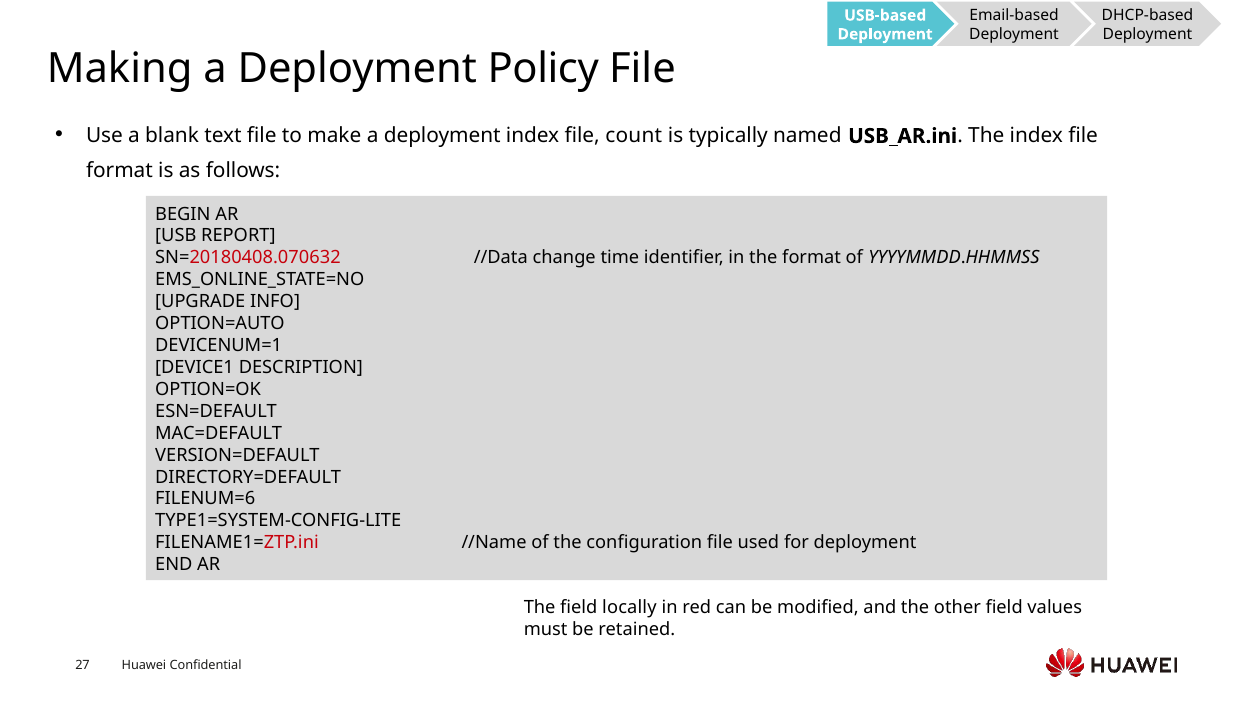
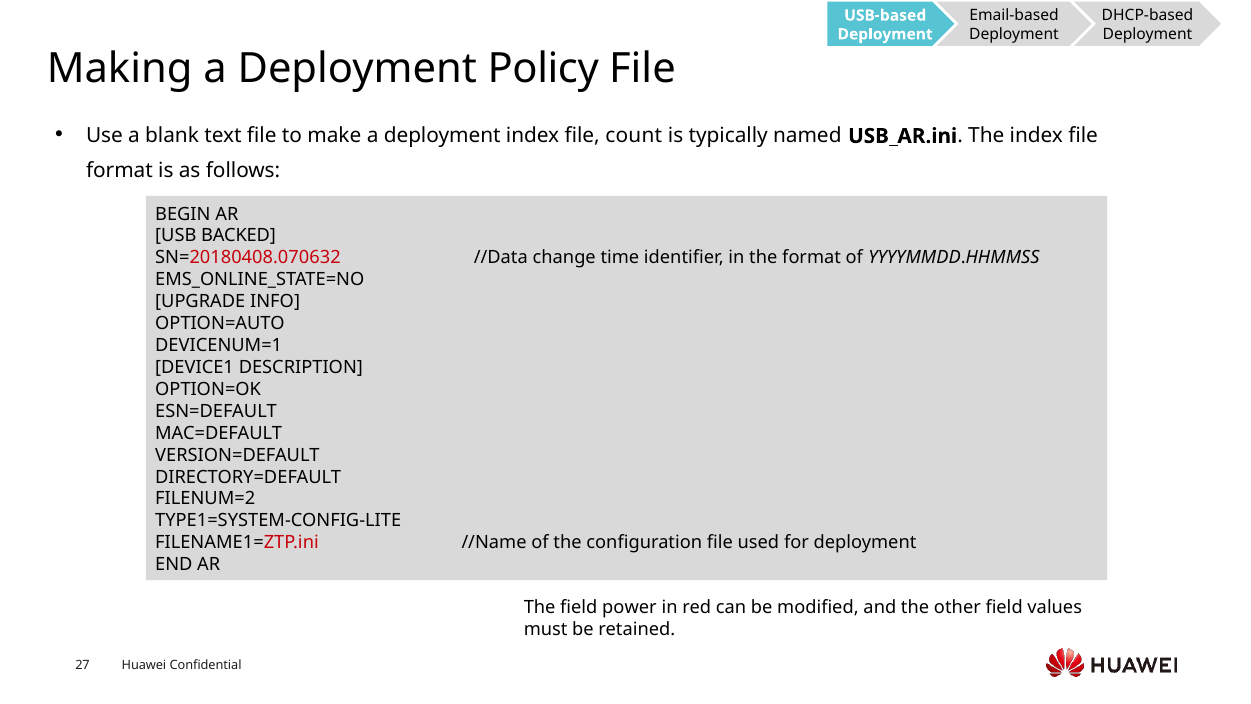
REPORT: REPORT -> BACKED (238, 236)
FILENUM=6: FILENUM=6 -> FILENUM=2 (205, 499)
locally: locally -> power (629, 607)
